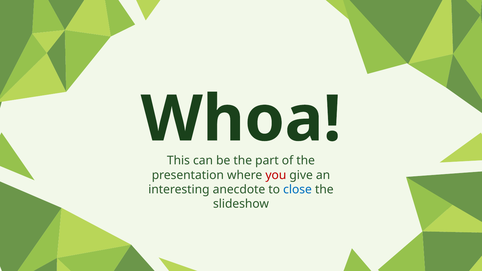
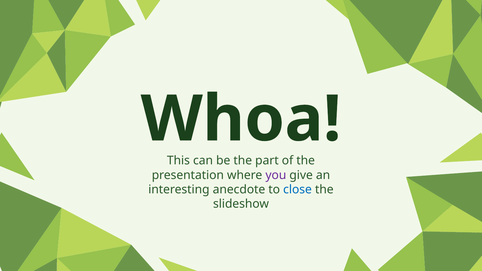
you colour: red -> purple (276, 175)
